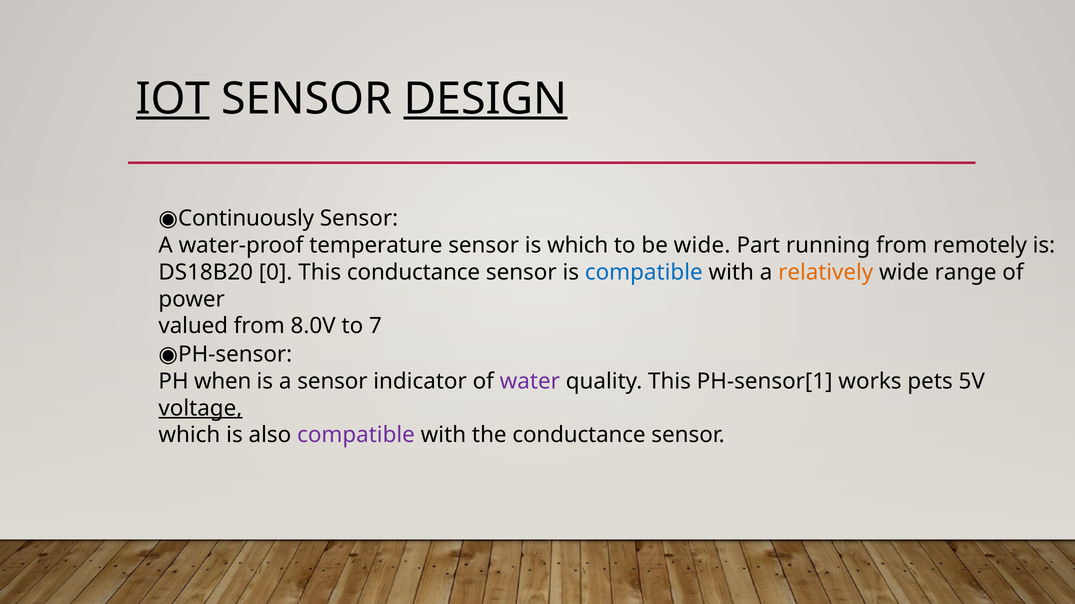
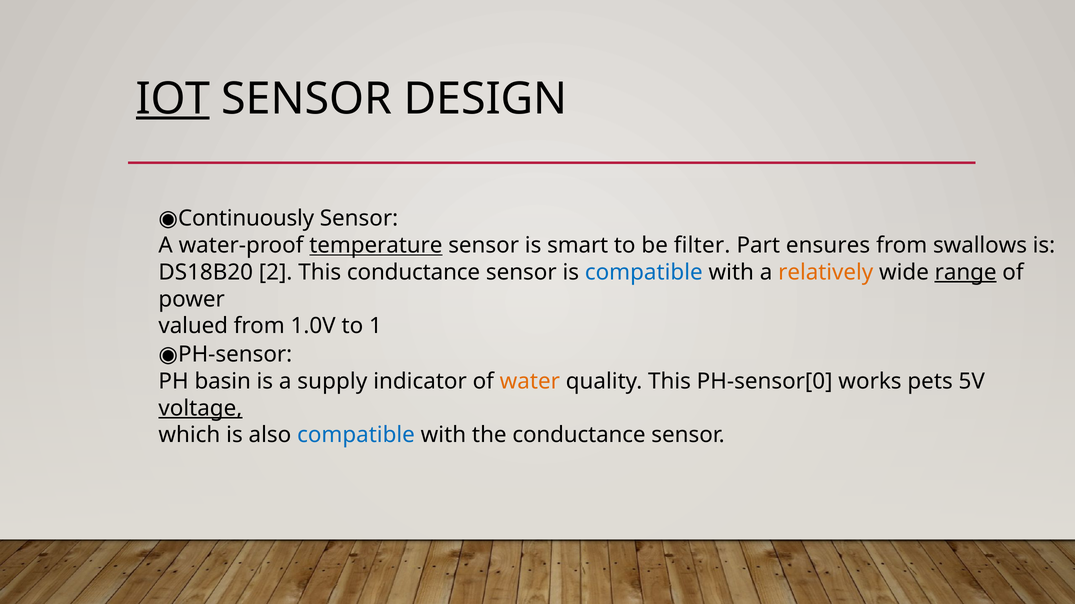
DESIGN underline: present -> none (486, 99)
temperature underline: none -> present (376, 246)
is which: which -> smart (578, 246)
be wide: wide -> filter (702, 246)
running: running -> ensures (828, 246)
remotely: remotely -> swallows (980, 246)
0: 0 -> 2 (276, 273)
range underline: none -> present (966, 273)
8.0V: 8.0V -> 1.0V (313, 326)
7: 7 -> 1 (376, 326)
when: when -> basin (223, 382)
a sensor: sensor -> supply (332, 382)
water colour: purple -> orange (530, 382)
PH-sensor[1: PH-sensor[1 -> PH-sensor[0 (765, 382)
compatible colour: purple -> blue (356, 435)
